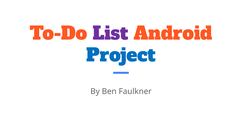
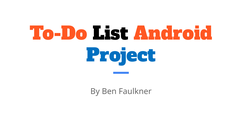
List colour: purple -> black (110, 34)
